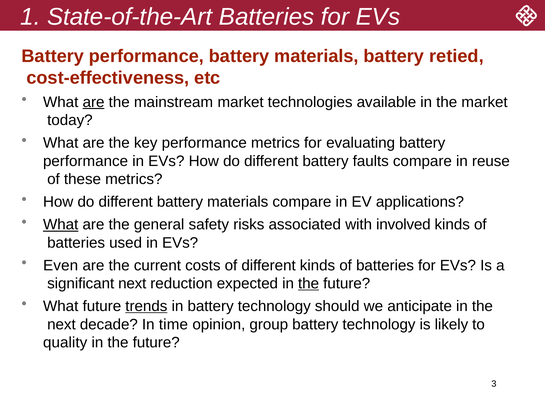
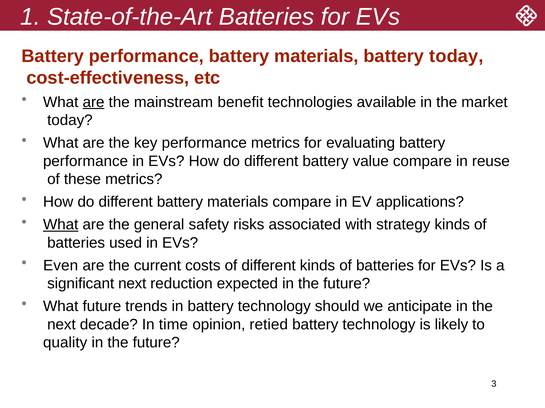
battery retied: retied -> today (456, 56)
mainstream market: market -> benefit (241, 102)
faults: faults -> value (371, 161)
involved: involved -> strategy (403, 225)
the underline: present -> none (309, 284)
trends underline: present -> none (146, 307)
group: group -> retied (269, 325)
